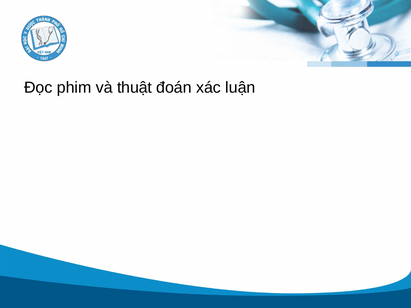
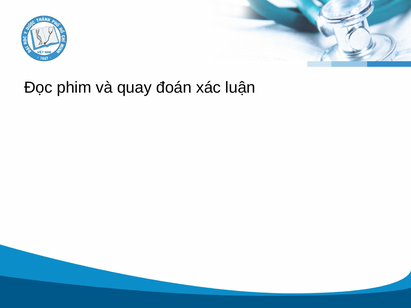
thuật: thuật -> quay (134, 88)
